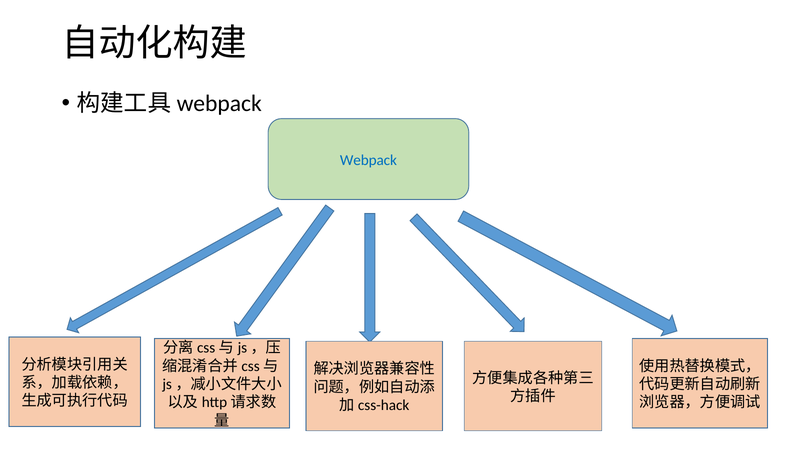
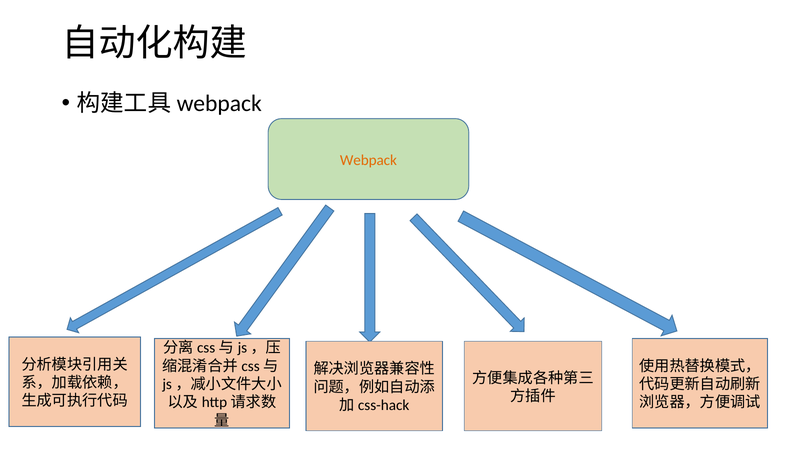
Webpack colour: blue -> orange (368, 160)
